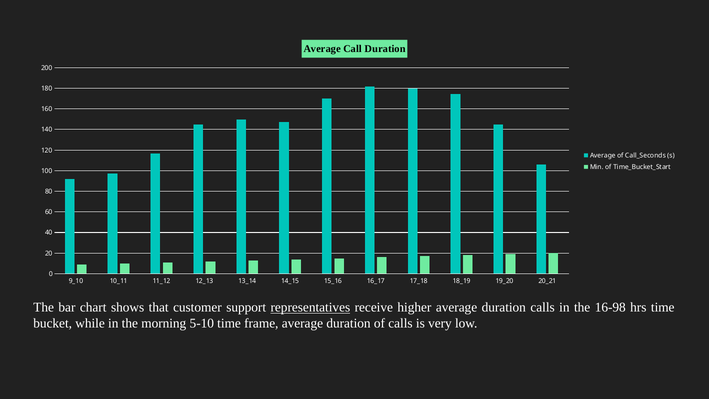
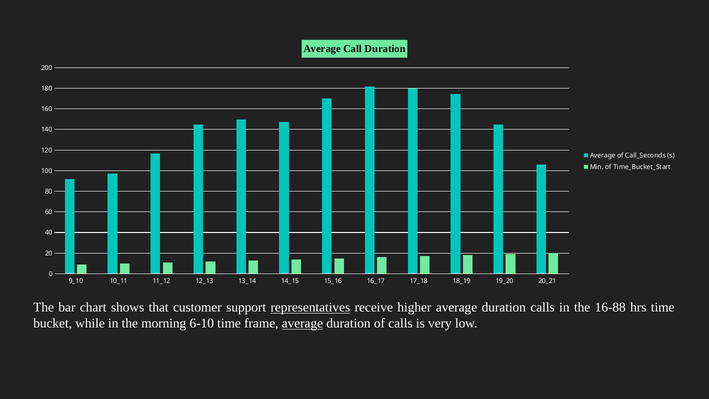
16-98: 16-98 -> 16-88 (610, 307)
5-10: 5-10 -> 6-10 (202, 323)
average underline: none -> present (302, 323)
